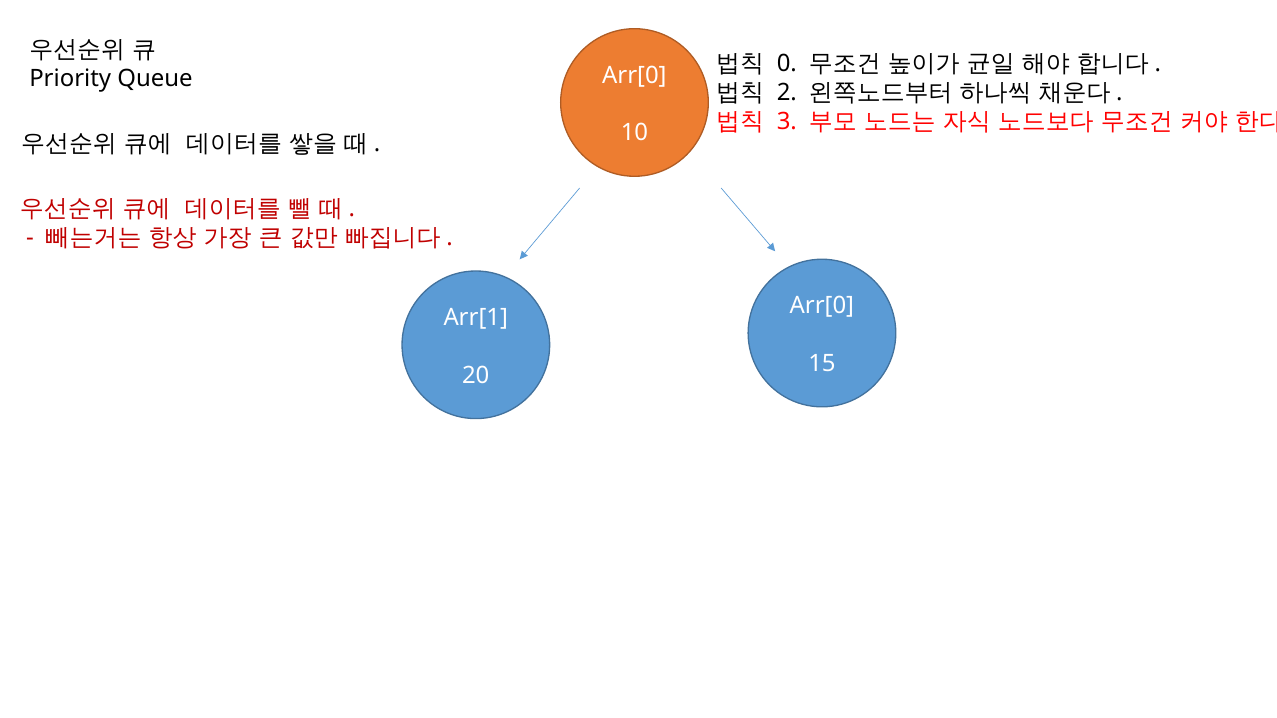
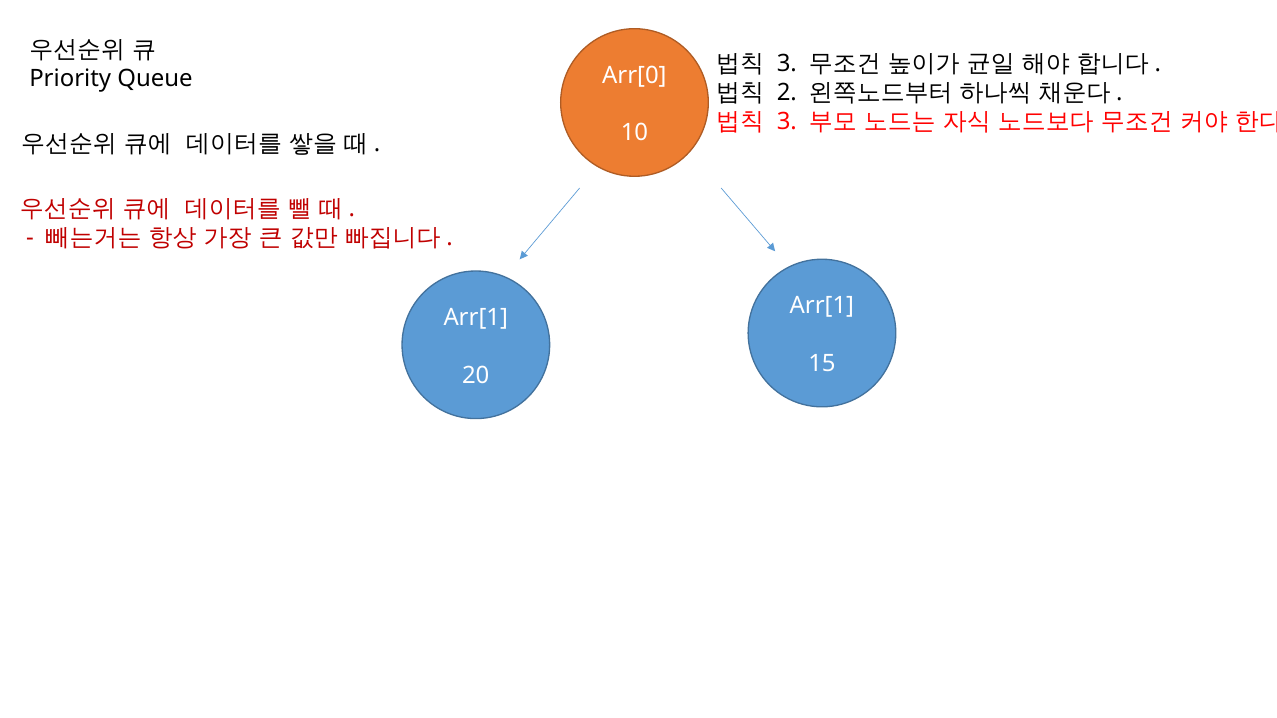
0: 0 -> 3 (787, 64)
Arr[0: Arr[0 -> Arr[1 (822, 306)
